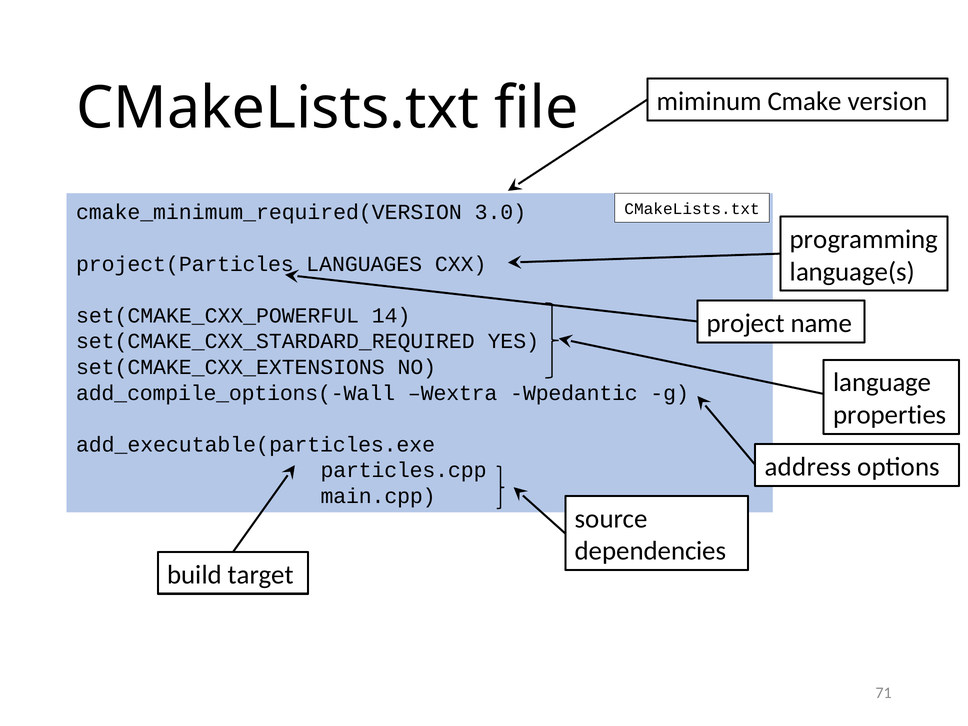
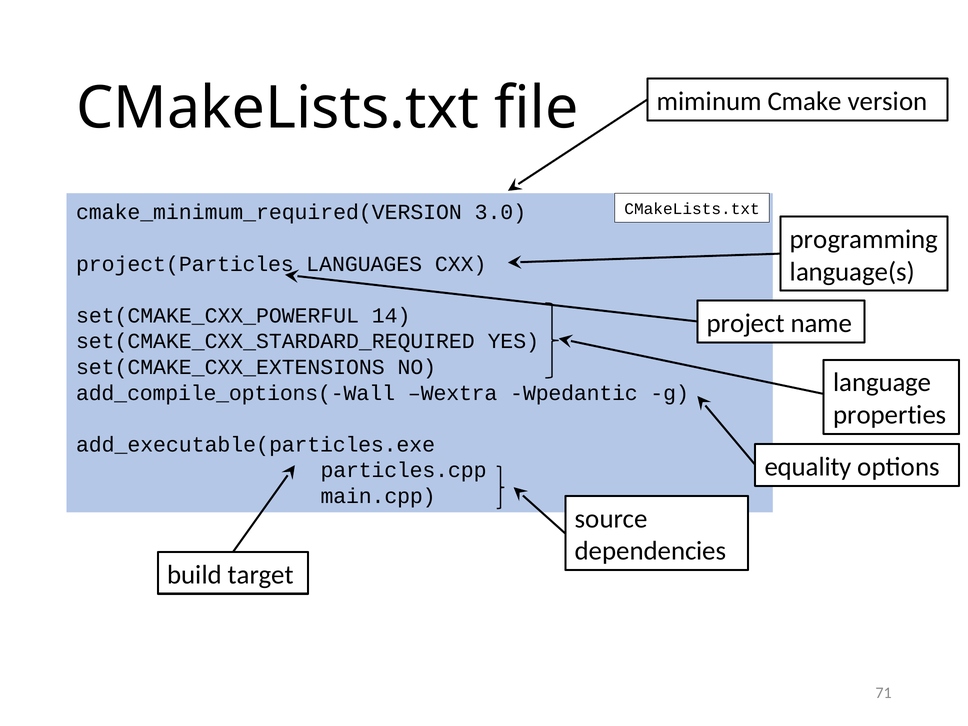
address: address -> equality (808, 467)
